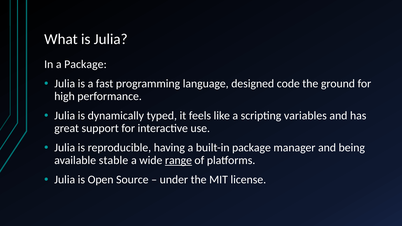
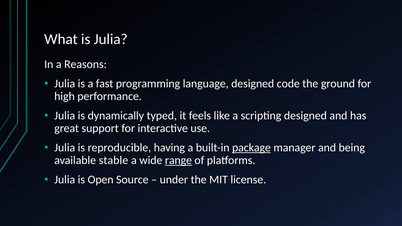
a Package: Package -> Reasons (86, 64)
scripting variables: variables -> designed (305, 116)
package underline: none -> present (251, 148)
